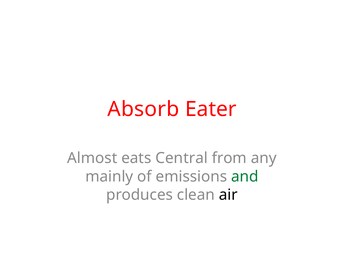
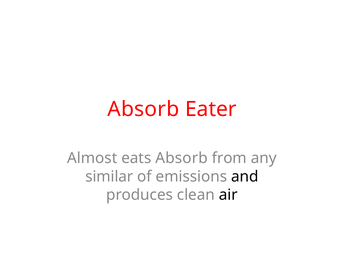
eats Central: Central -> Absorb (182, 158)
mainly: mainly -> similar (109, 177)
and colour: green -> black (245, 177)
